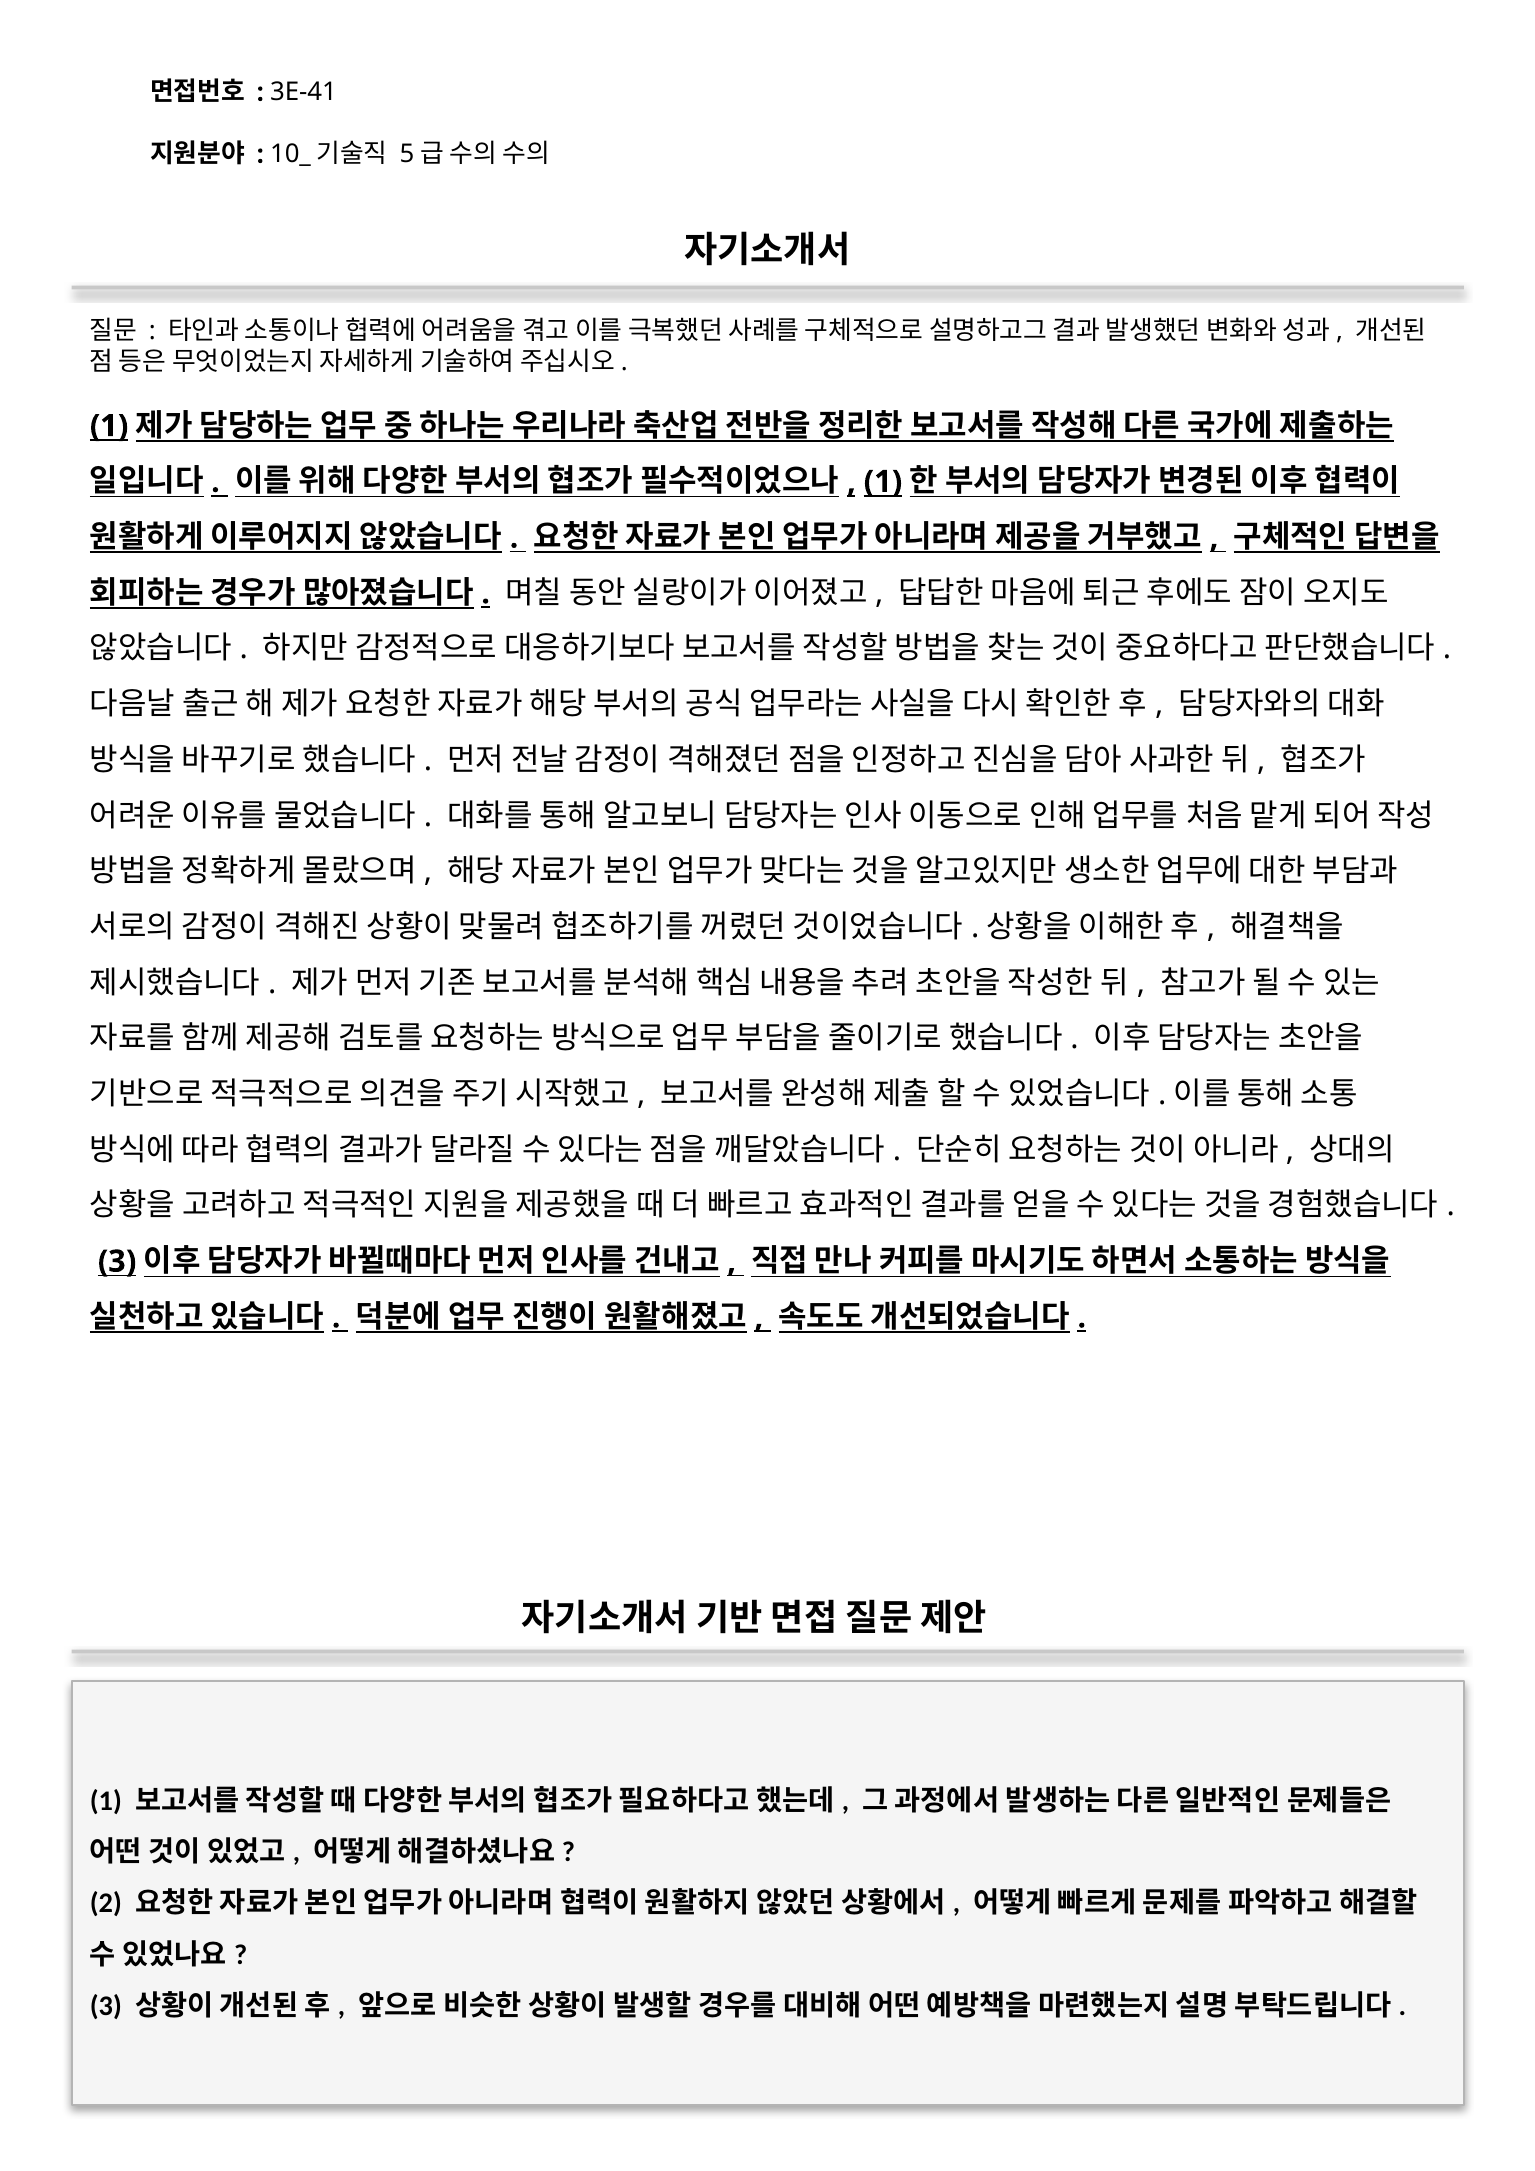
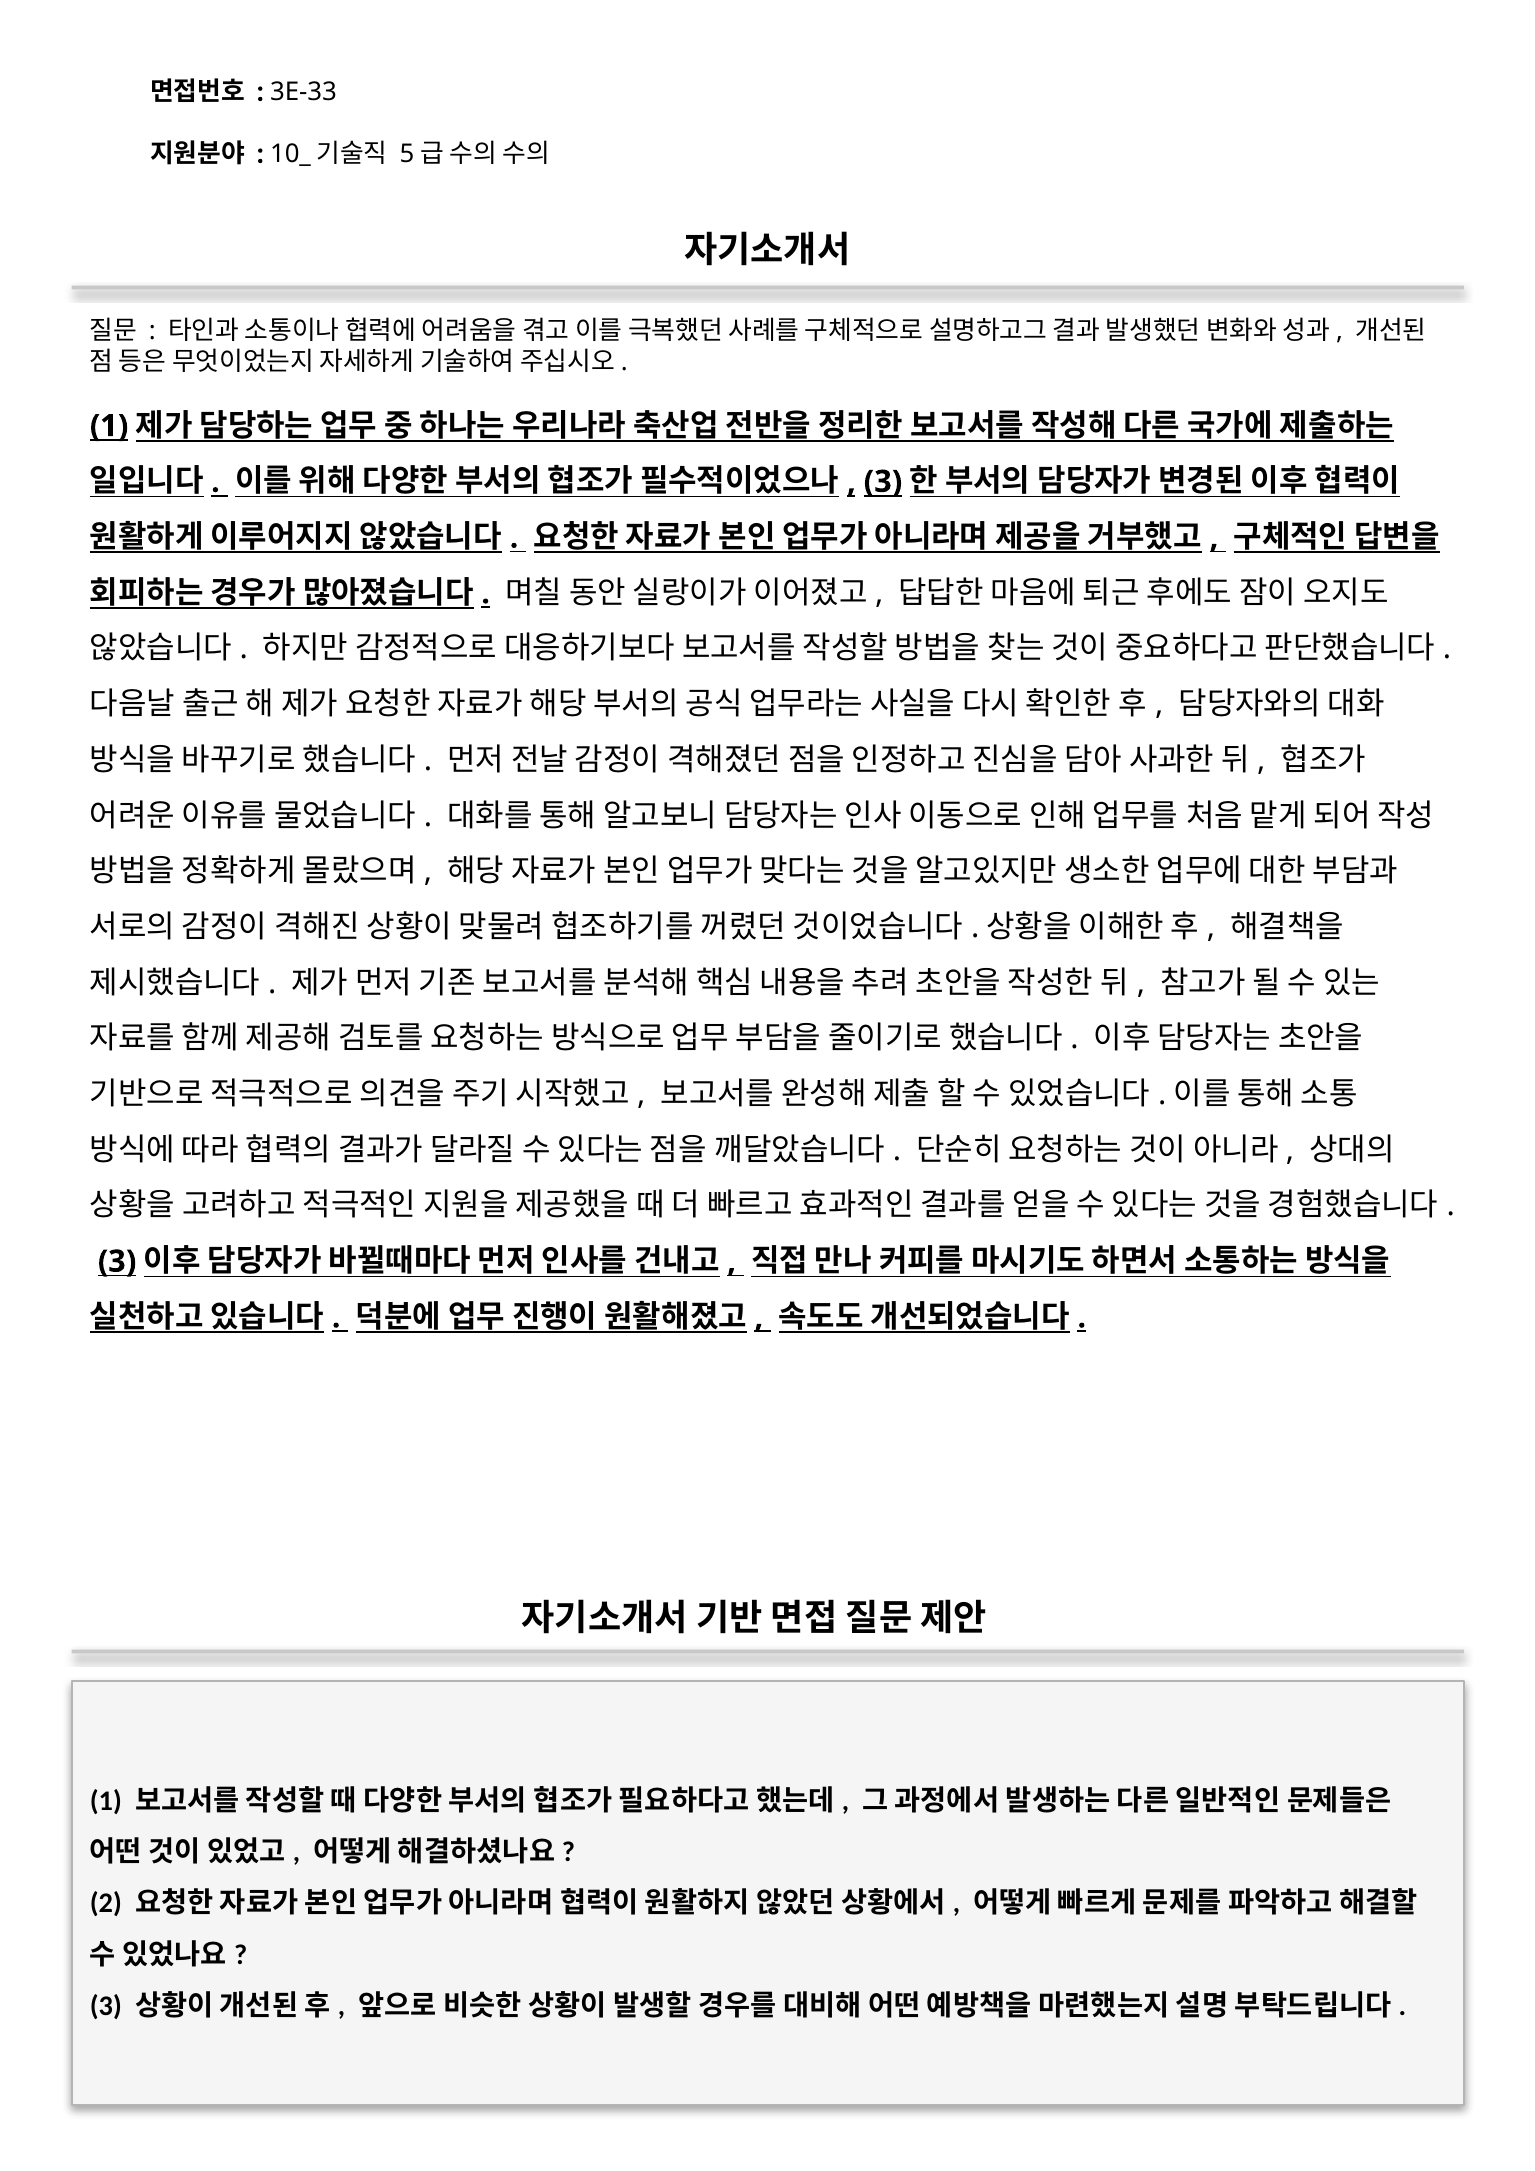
3E-41: 3E-41 -> 3E-33 (304, 92)
1: 1 -> 3 (883, 482)
